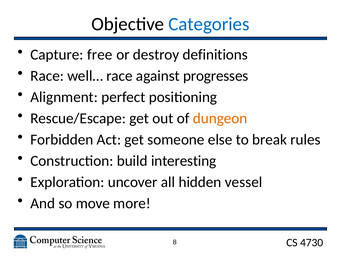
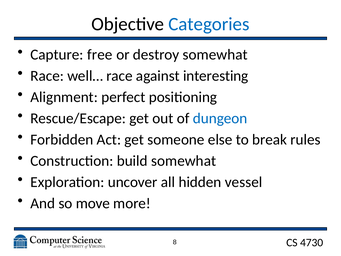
destroy definitions: definitions -> somewhat (215, 54)
progresses: progresses -> interesting (216, 76)
dungeon colour: orange -> blue (220, 118)
build interesting: interesting -> somewhat (184, 161)
